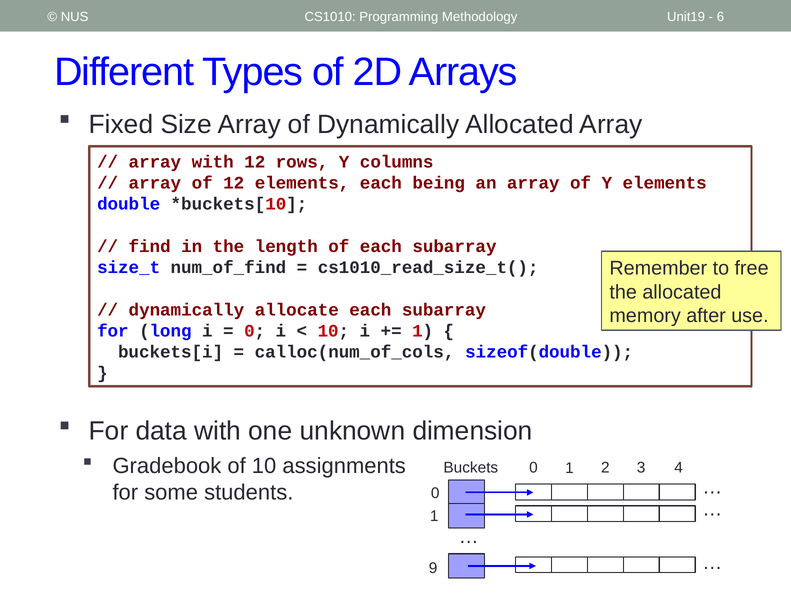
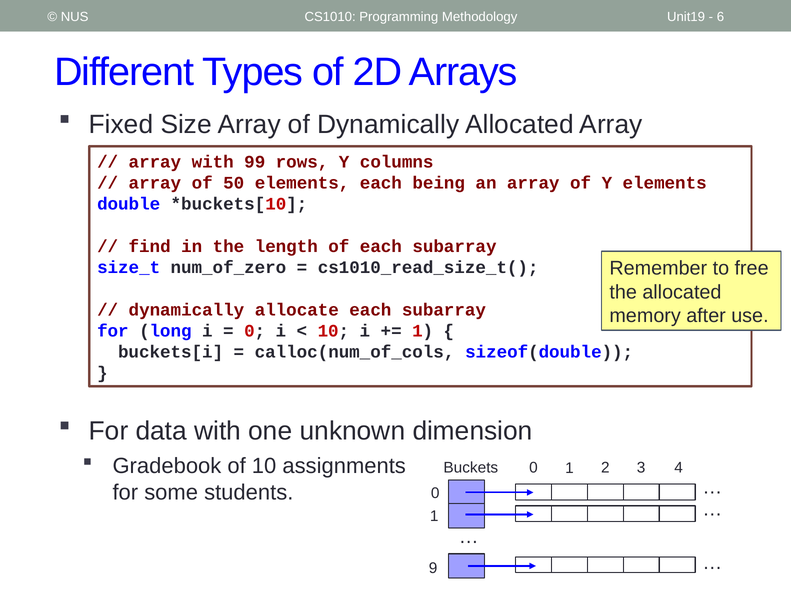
with 12: 12 -> 99 (255, 162)
of 12: 12 -> 50 (234, 183)
num_of_find: num_of_find -> num_of_zero (228, 267)
